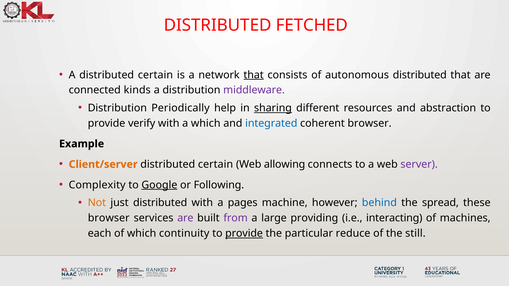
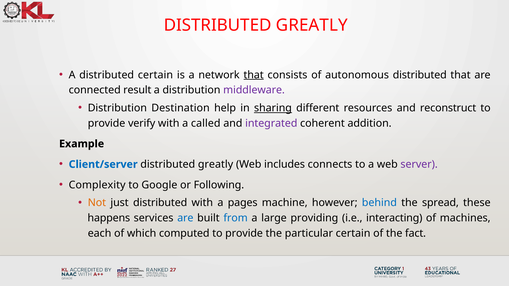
FETCHED: FETCHED -> GREATLY (312, 25)
kinds: kinds -> result (137, 90)
Periodically: Periodically -> Destination (181, 108)
abstraction: abstraction -> reconstruct (448, 108)
a which: which -> called (206, 123)
integrated colour: blue -> purple (271, 123)
coherent browser: browser -> addition (370, 123)
Client/server colour: orange -> blue (103, 165)
certain: certain -> greatly (216, 165)
allowing: allowing -> includes (285, 165)
Google underline: present -> none (159, 185)
browser: browser -> happens (109, 218)
are colour: purple -> blue (185, 218)
from colour: purple -> blue (236, 218)
continuity: continuity -> computed (184, 234)
provide underline: present -> none (244, 234)
particular reduce: reduce -> certain (353, 234)
still: still -> fact (416, 234)
